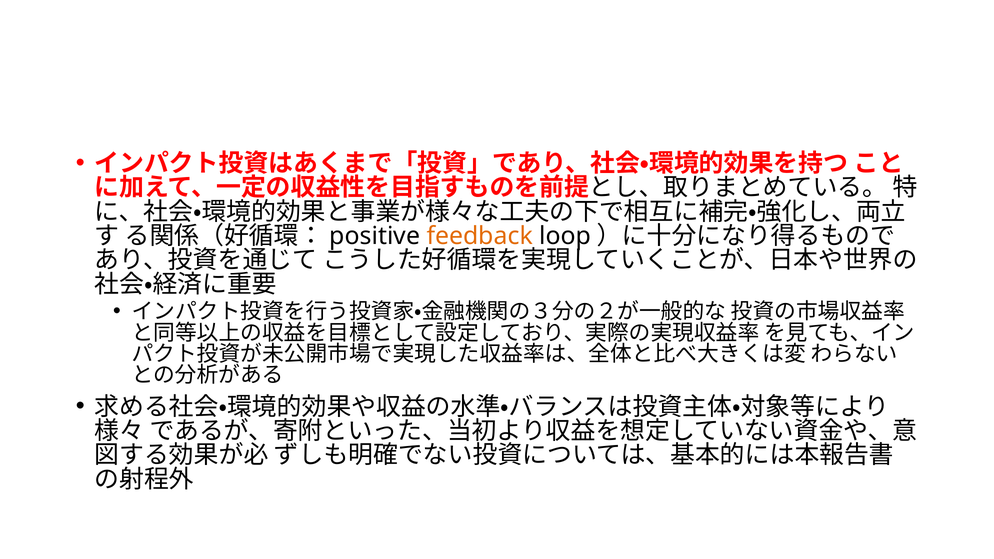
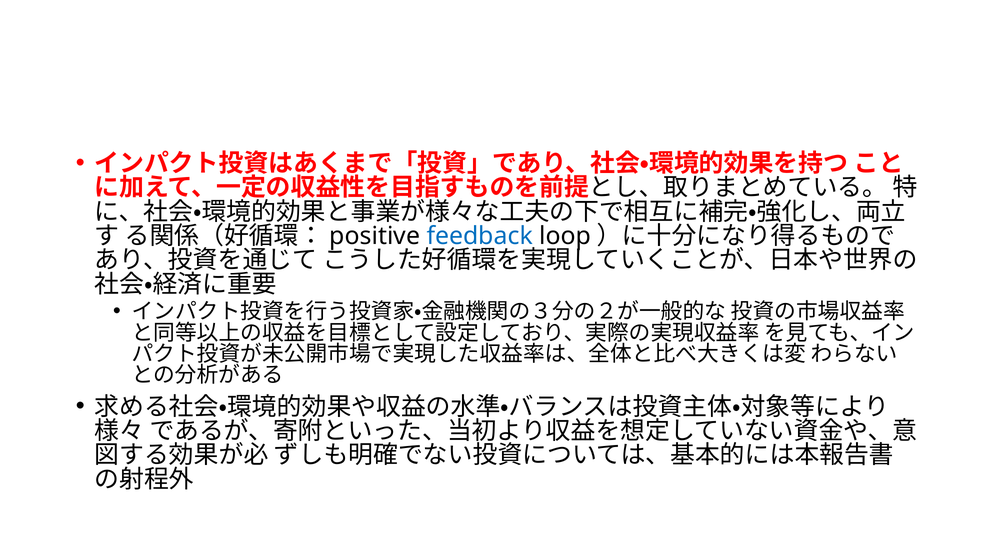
feedback colour: orange -> blue (480, 236)
